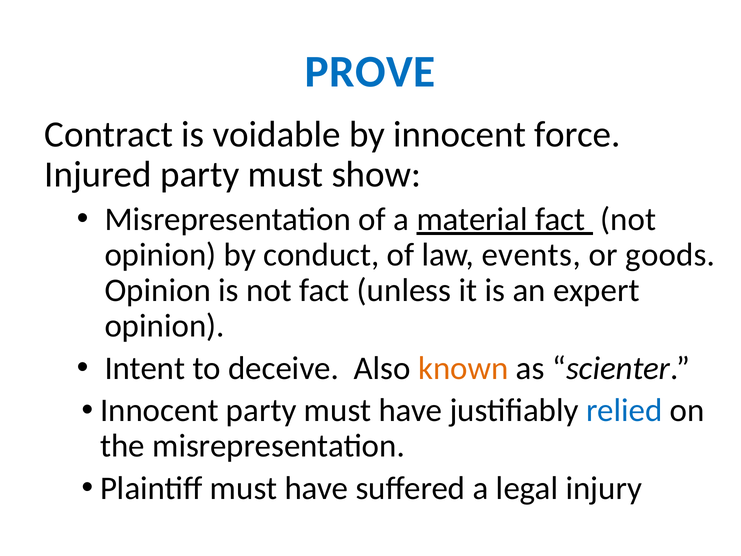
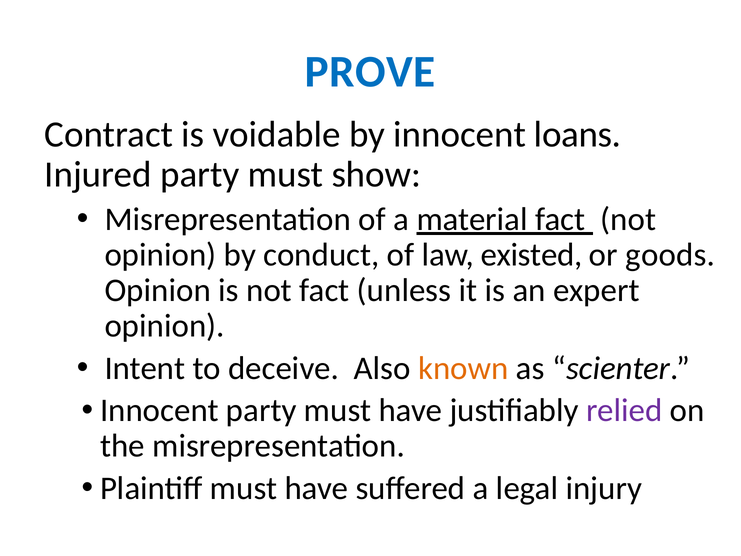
force: force -> loans (577, 135)
events: events -> existed (532, 255)
relied colour: blue -> purple (624, 410)
